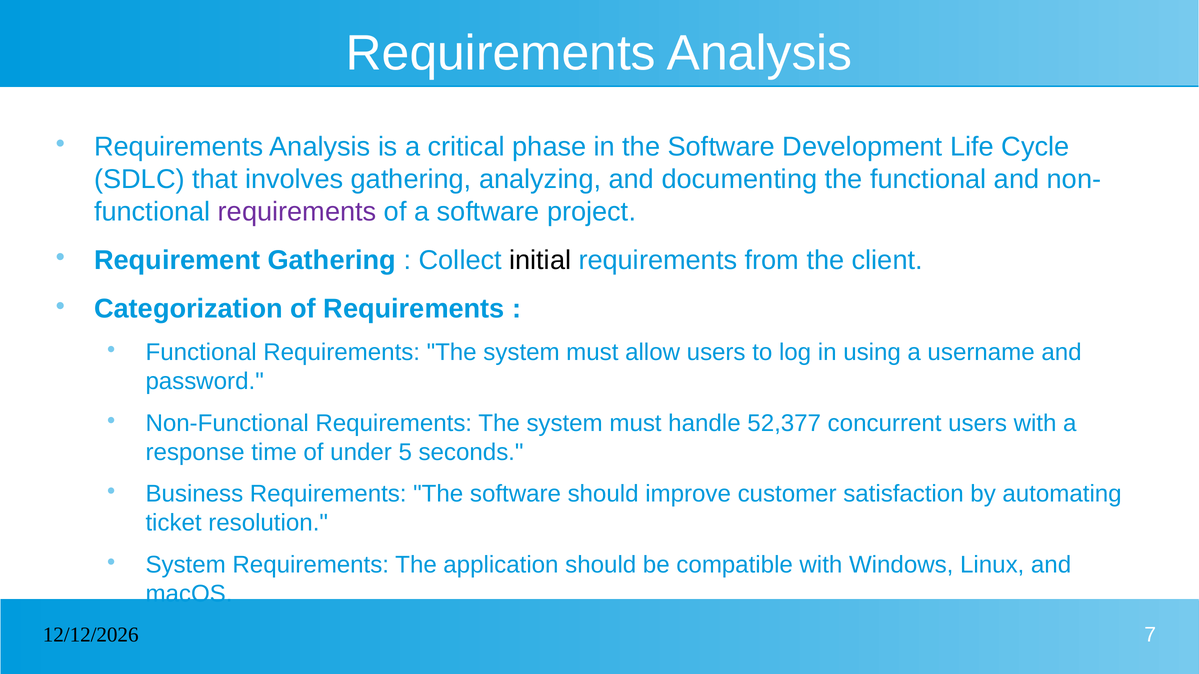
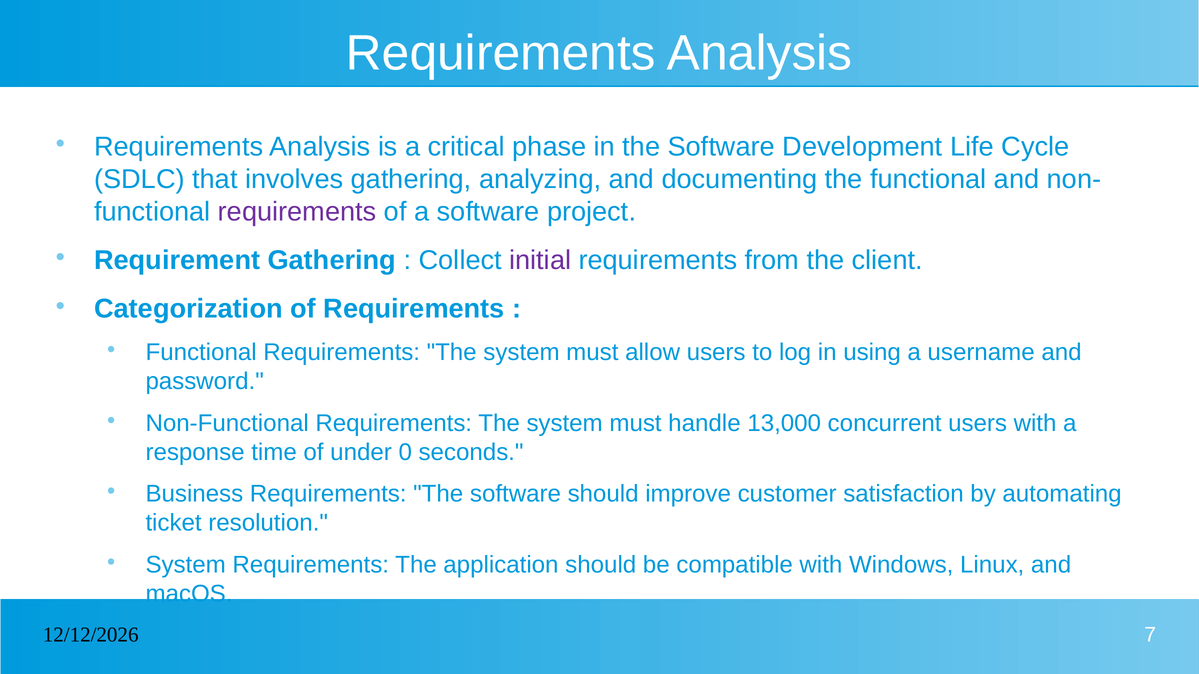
initial colour: black -> purple (540, 261)
52,377: 52,377 -> 13,000 (784, 423)
5: 5 -> 0 (405, 452)
